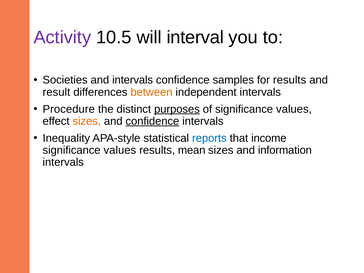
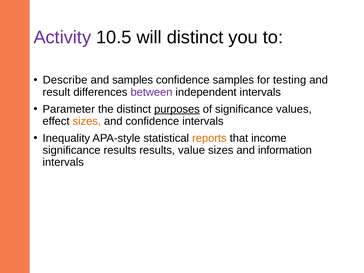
will interval: interval -> distinct (195, 37)
Societies: Societies -> Describe (65, 80)
and intervals: intervals -> samples (133, 80)
for results: results -> testing (290, 80)
between colour: orange -> purple (151, 92)
Procedure: Procedure -> Parameter (69, 109)
confidence underline: present -> none (152, 121)
reports colour: blue -> orange (209, 138)
values: values -> results (120, 150)
mean: mean -> value (192, 150)
